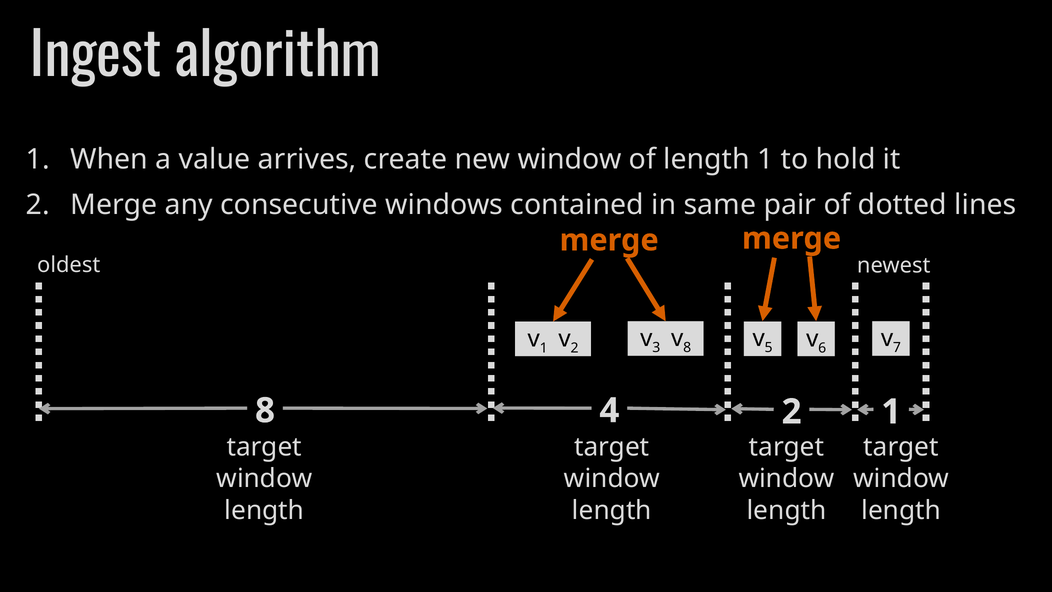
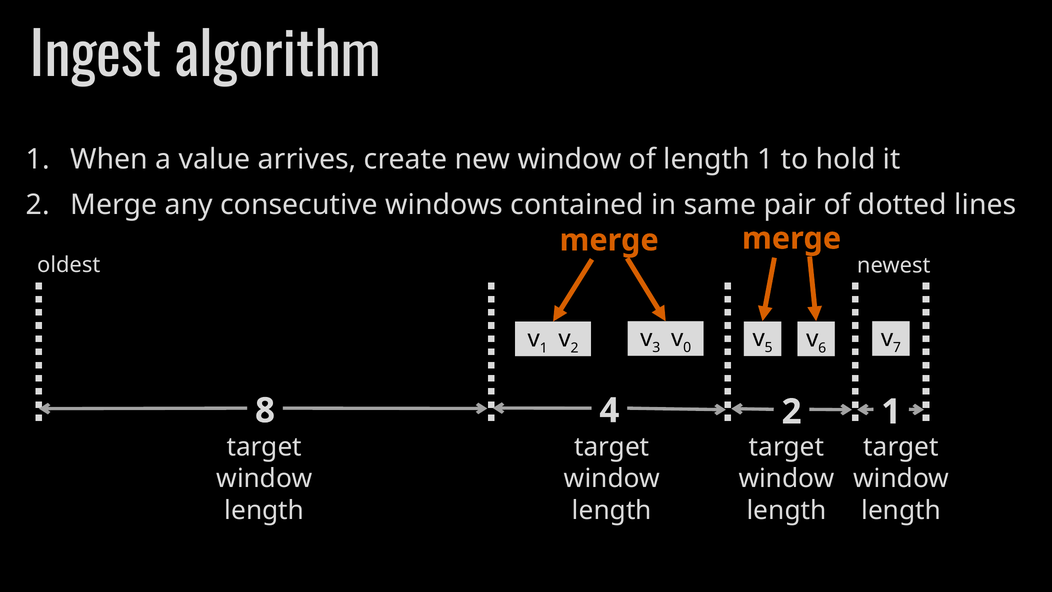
8: 8 -> 0 (687, 347)
